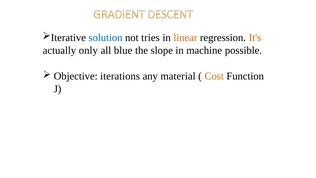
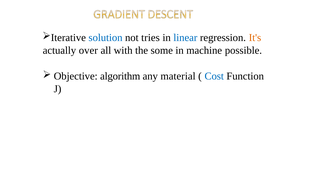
linear colour: orange -> blue (185, 38)
only: only -> over (88, 50)
blue: blue -> with (123, 50)
slope: slope -> some (162, 50)
iterations: iterations -> algorithm (120, 76)
Cost colour: orange -> blue (214, 76)
